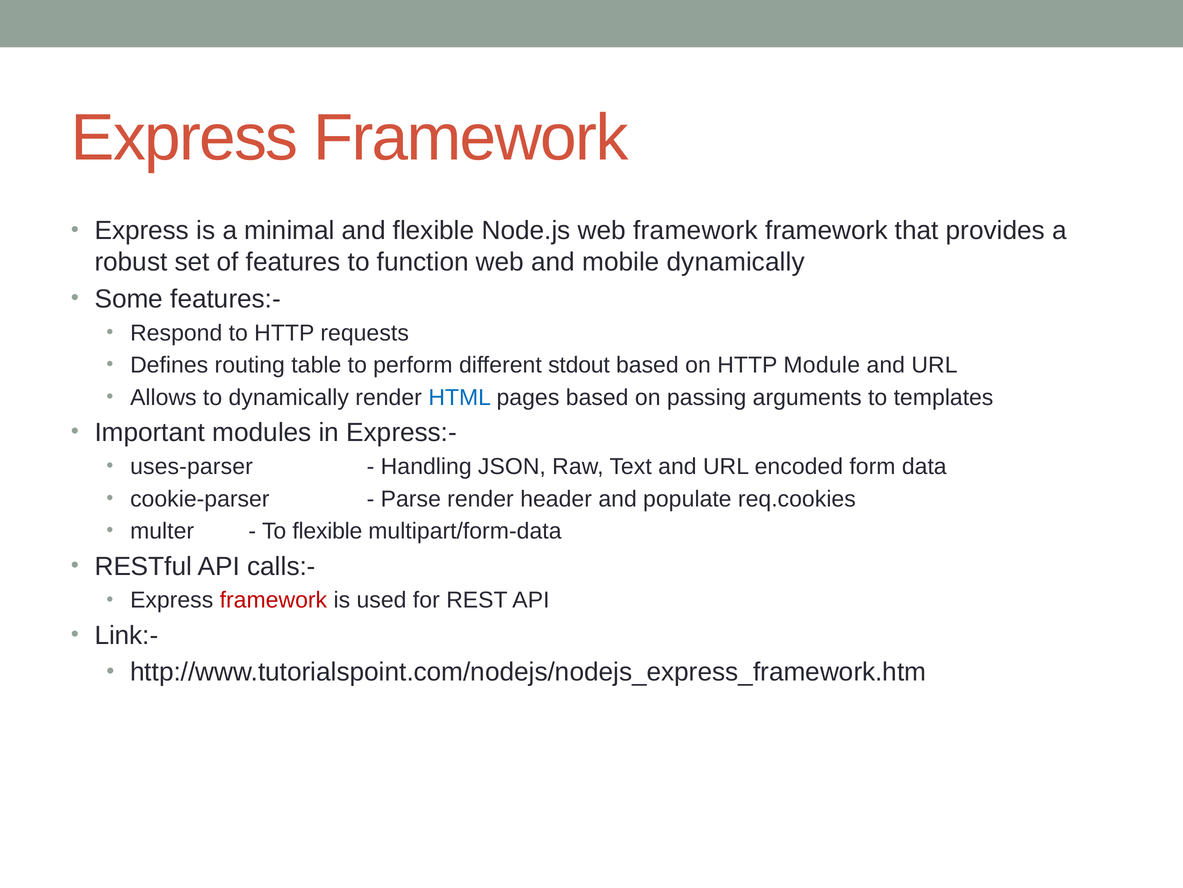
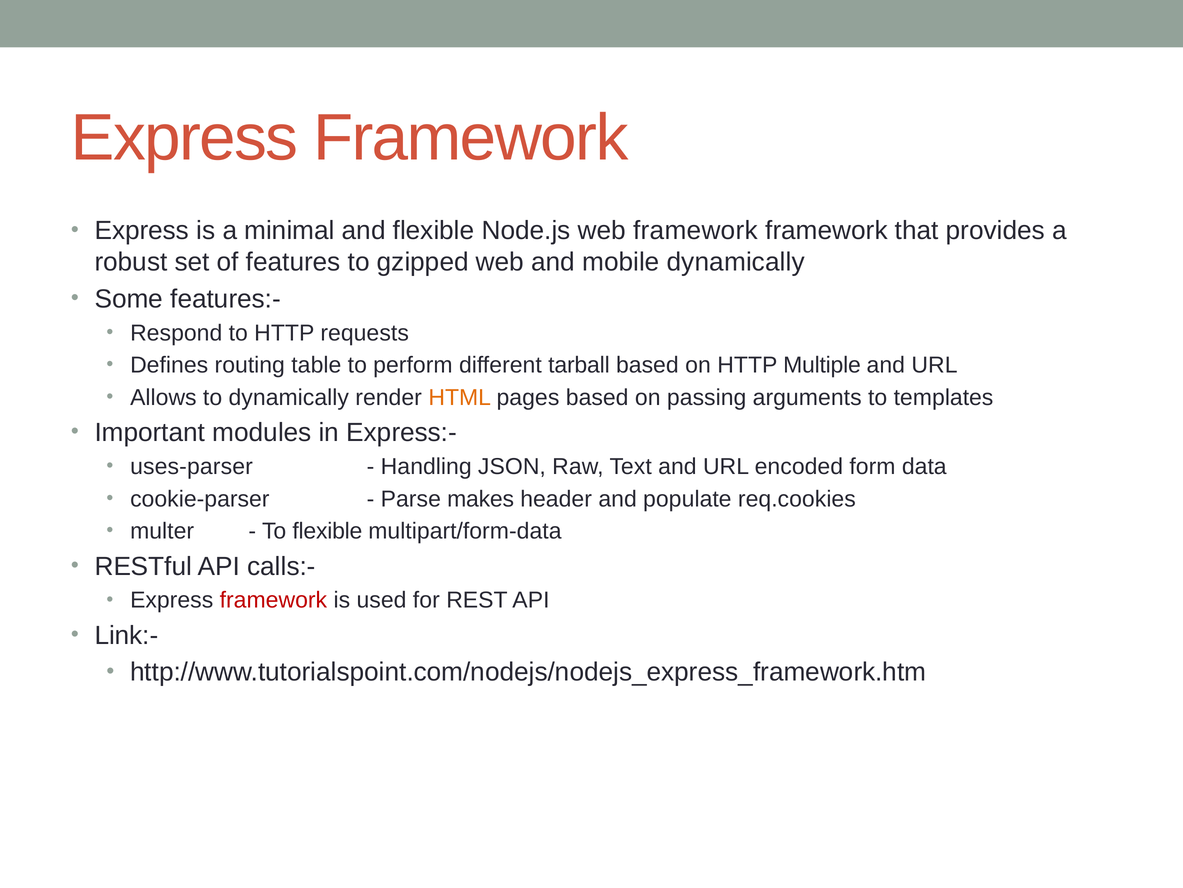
function: function -> gzipped (423, 262)
stdout: stdout -> tarball (579, 365)
Module: Module -> Multiple (822, 365)
HTML colour: blue -> orange (460, 397)
Parse render: render -> makes (481, 499)
